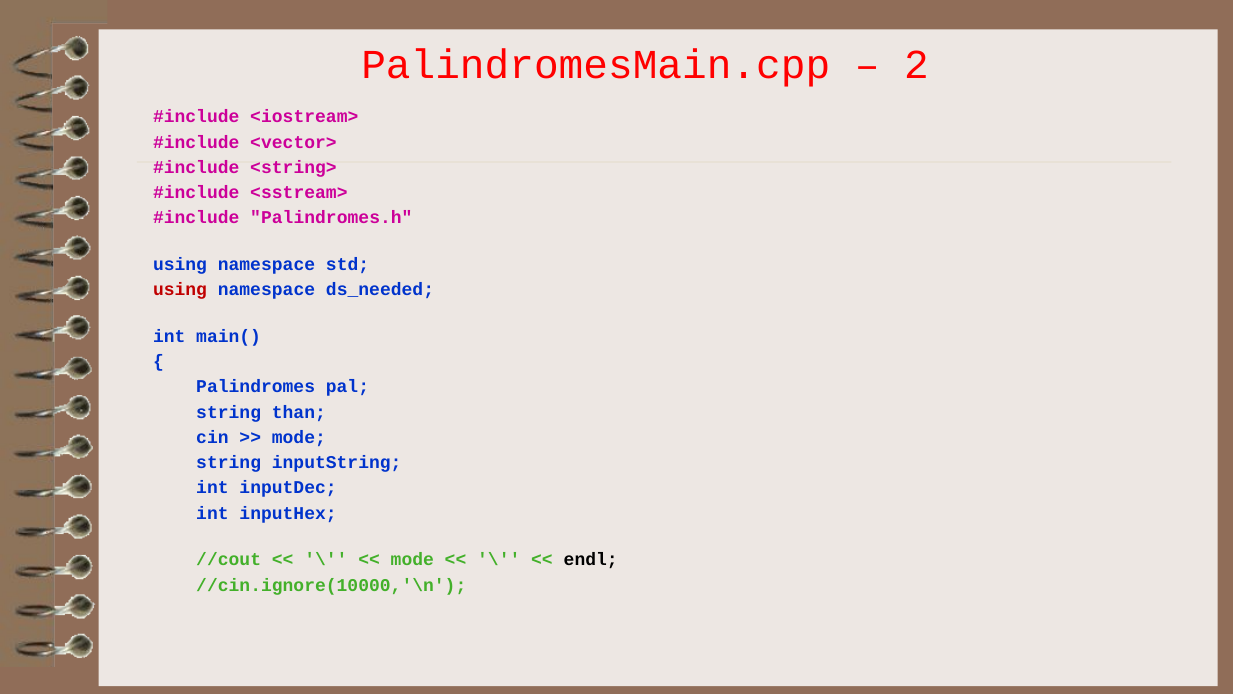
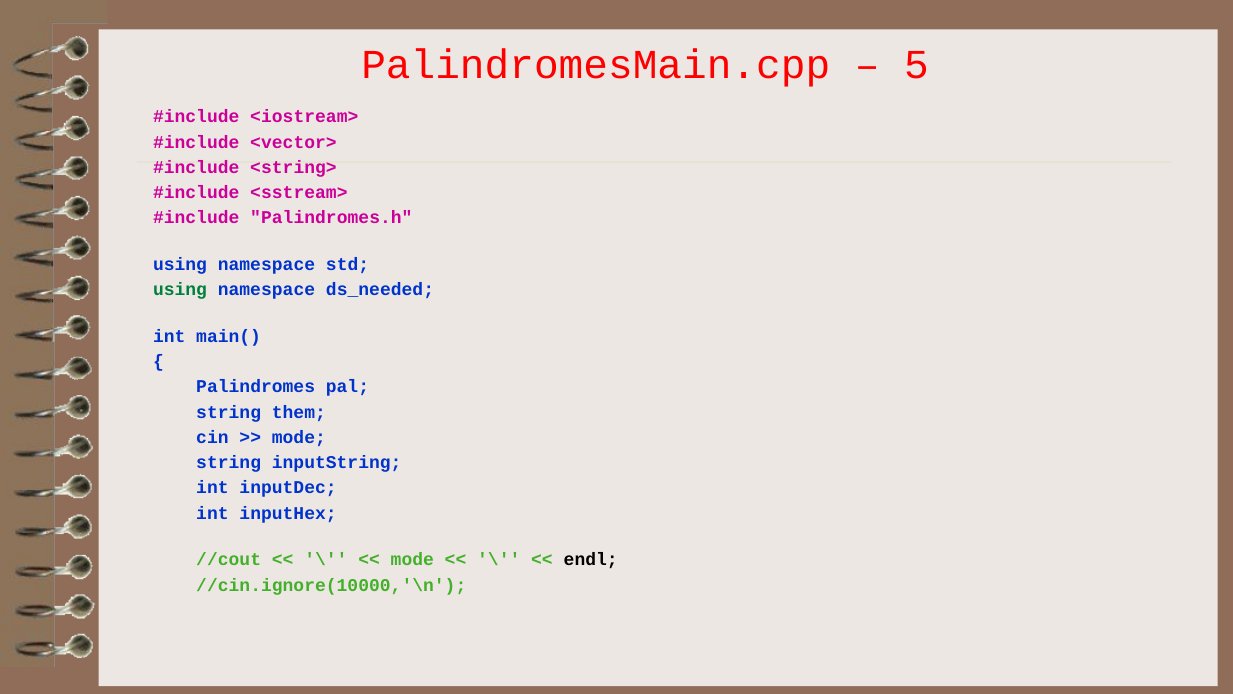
2: 2 -> 5 (917, 64)
using colour: red -> green (180, 290)
than: than -> them (299, 412)
